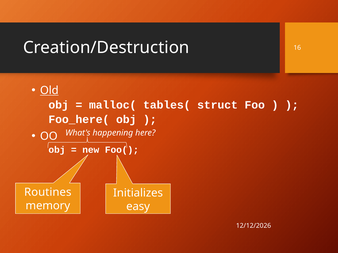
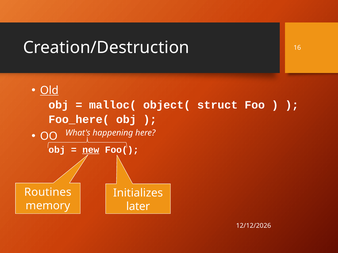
tables(: tables( -> object( (167, 105)
new underline: none -> present (91, 150)
easy: easy -> later (138, 207)
